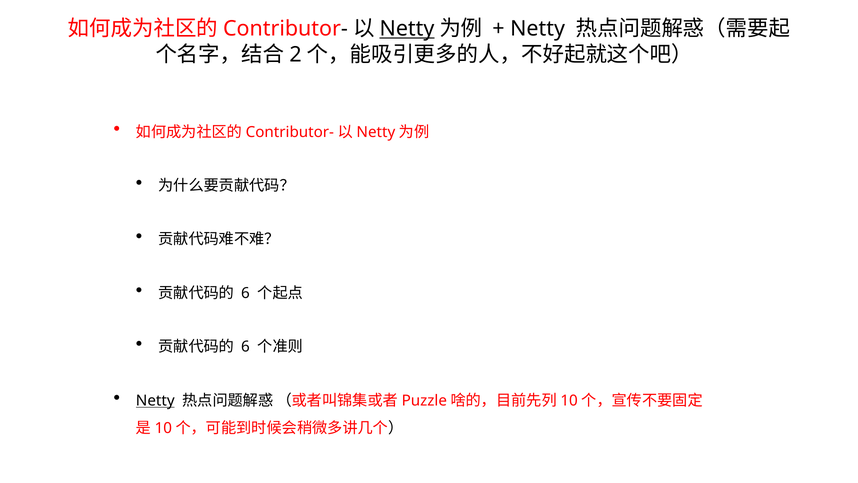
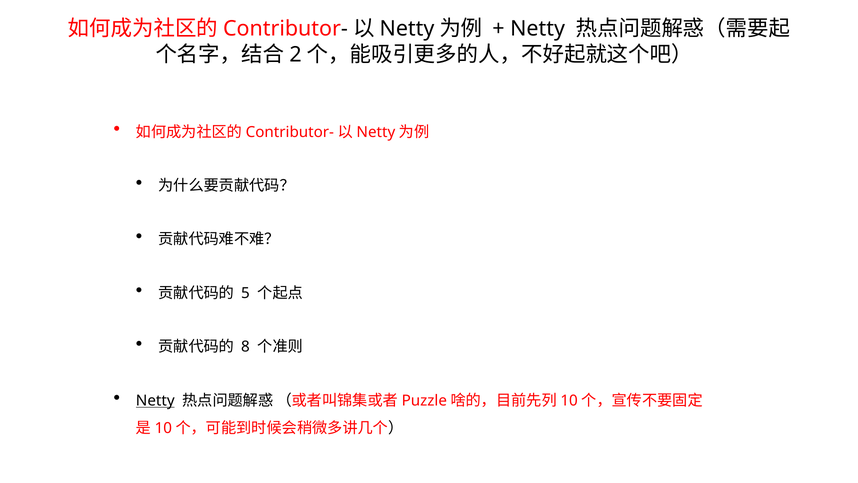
Netty underline: present -> none (407, 29)
6: 6 -> 5 (245, 293)
6: 6 -> 8 (245, 347)
